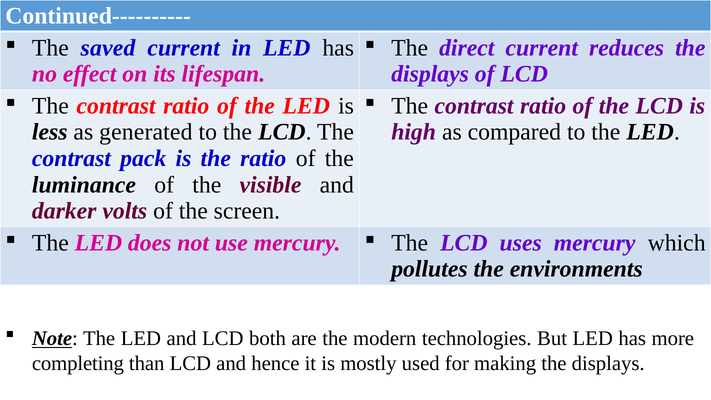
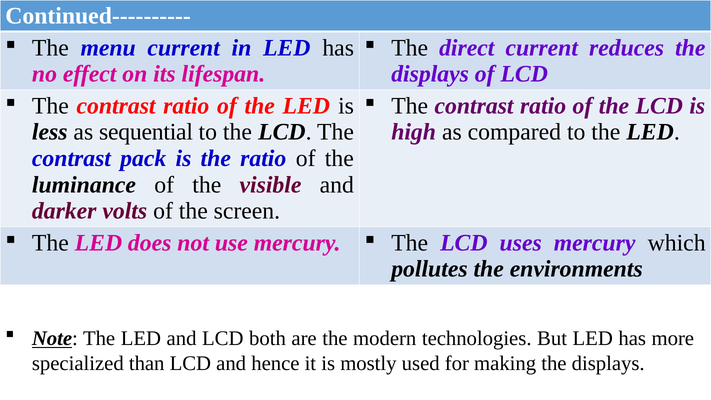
saved: saved -> menu (108, 48)
generated: generated -> sequential (146, 132)
completing: completing -> specialized (78, 363)
